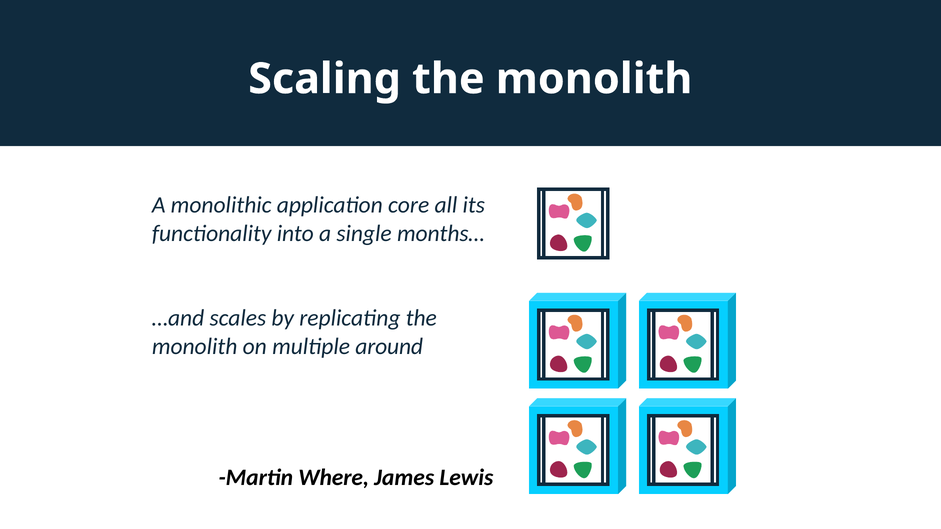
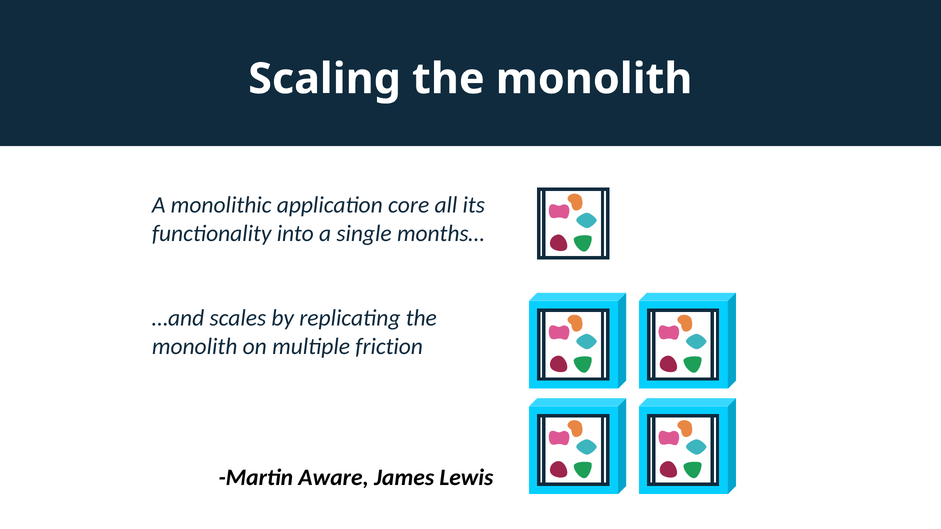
around: around -> friction (389, 346)
Where: Where -> Aware (334, 478)
